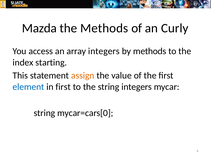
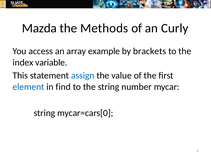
array integers: integers -> example (104, 51)
by methods: methods -> brackets (150, 51)
starting: starting -> variable (51, 63)
assign colour: orange -> blue (83, 76)
in first: first -> find (63, 87)
string integers: integers -> number (137, 87)
